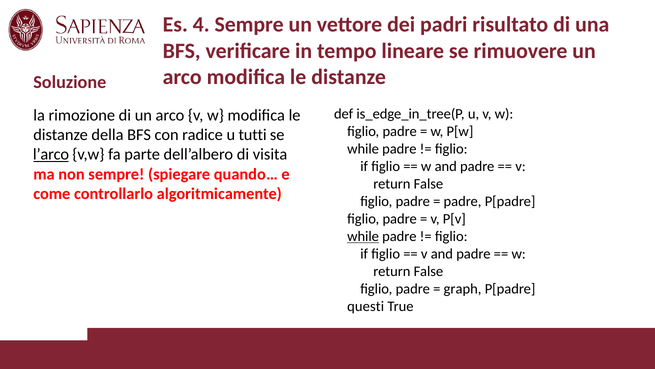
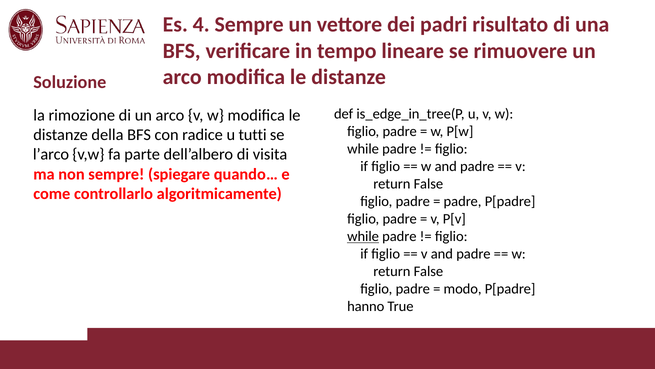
l’arco underline: present -> none (51, 154)
graph: graph -> modo (463, 289)
questi: questi -> hanno (366, 306)
